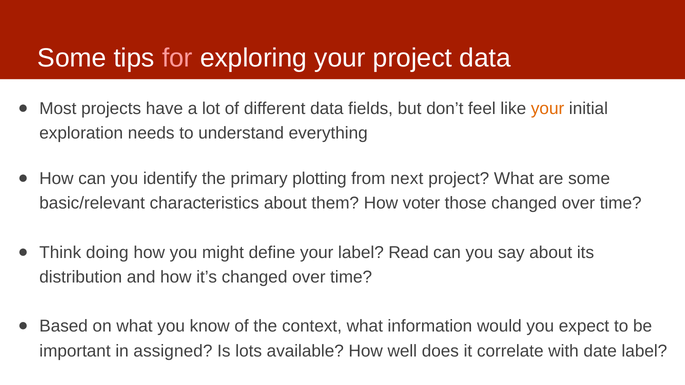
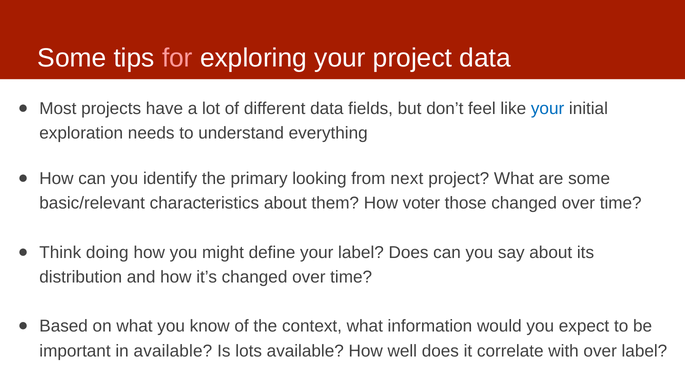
your colour: orange -> blue (548, 109)
plotting: plotting -> looking (319, 179)
label Read: Read -> Does (409, 253)
in assigned: assigned -> available (173, 351)
with date: date -> over (600, 351)
